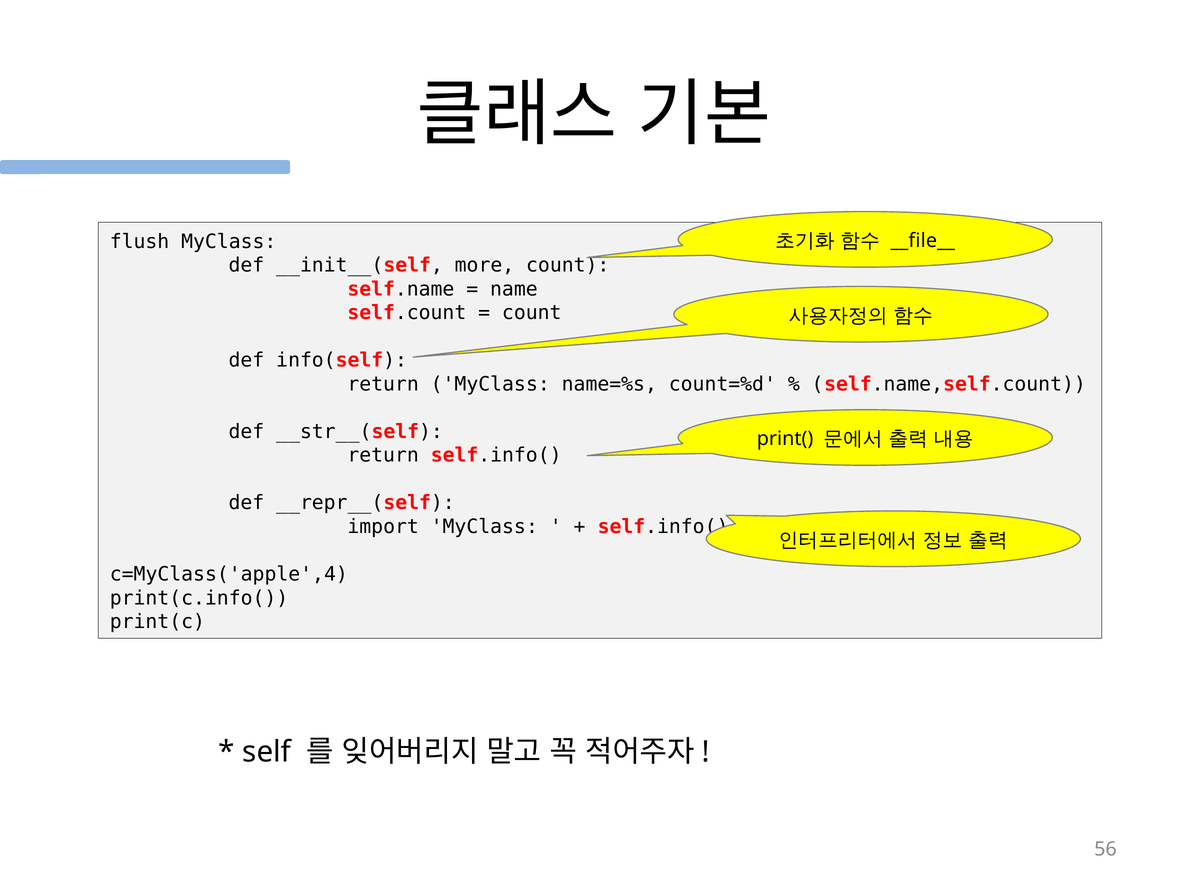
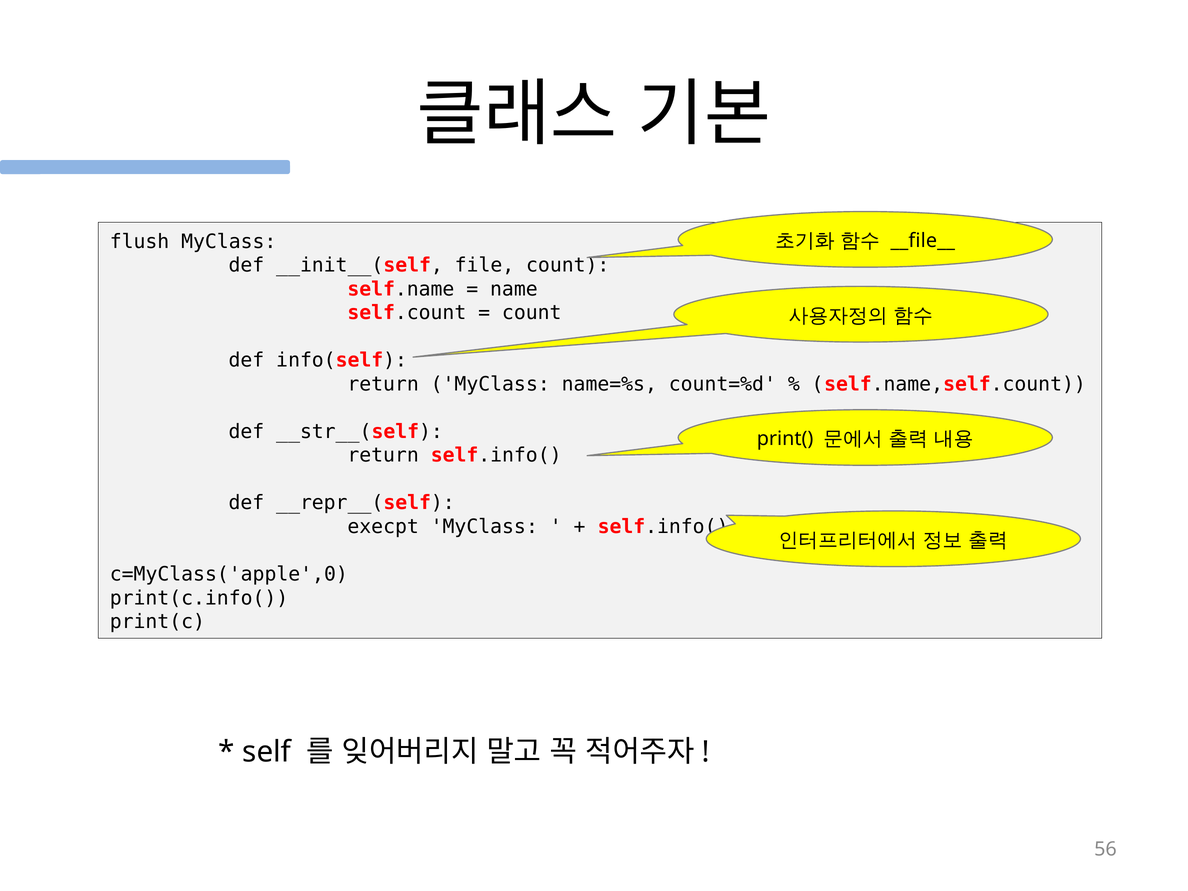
more: more -> file (484, 265)
import: import -> execpt (383, 527)
c=MyClass('apple',4: c=MyClass('apple',4 -> c=MyClass('apple',0 (229, 574)
